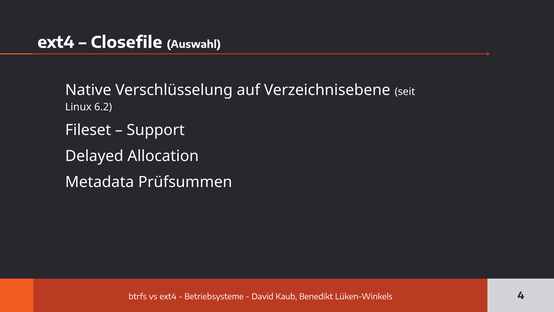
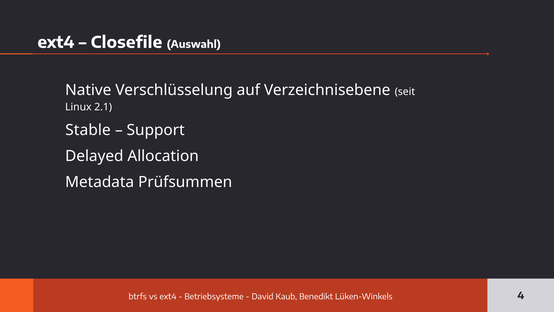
6.2: 6.2 -> 2.1 (103, 107)
Fileset: Fileset -> Stable (88, 130)
